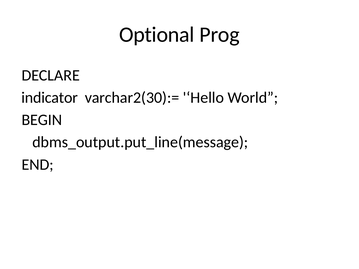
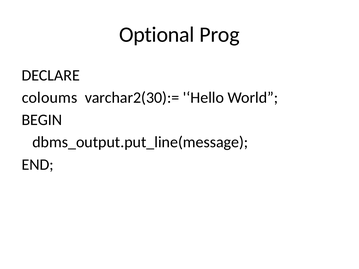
indicator: indicator -> coloums (50, 98)
